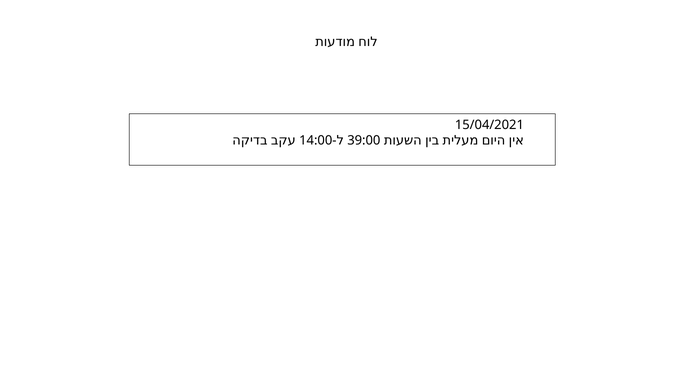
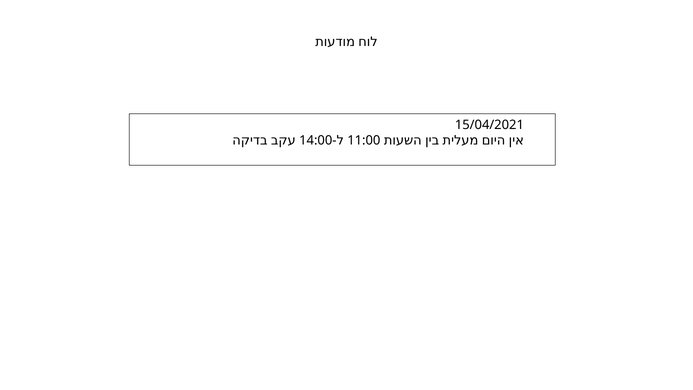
39:00: 39:00 -> 11:00 (364, 140)
